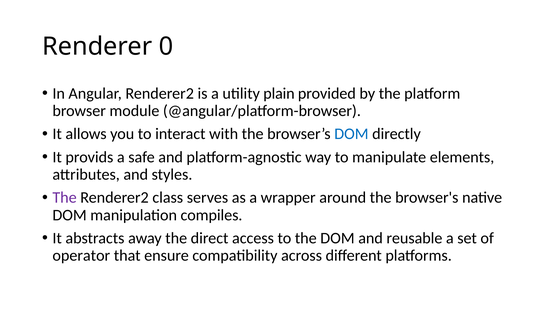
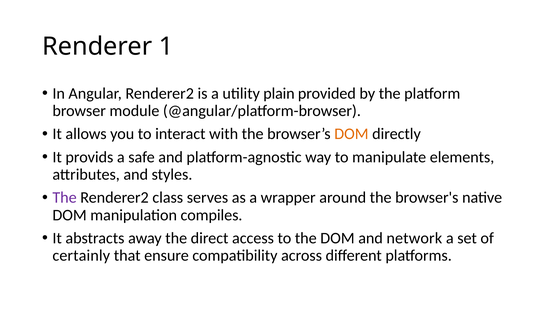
0: 0 -> 1 (166, 46)
DOM colour: blue -> orange (351, 134)
reusable: reusable -> network (414, 238)
operator: operator -> certainly (81, 255)
